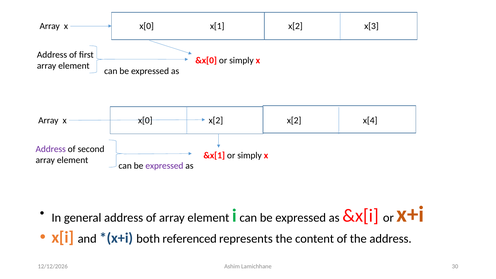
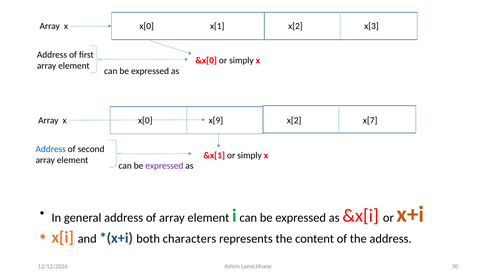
x[0 x[2: x[2 -> x[9 (216, 120)
x[4: x[4 -> x[7 (370, 120)
Address colour: purple -> blue (51, 149)
referenced: referenced -> characters (189, 239)
